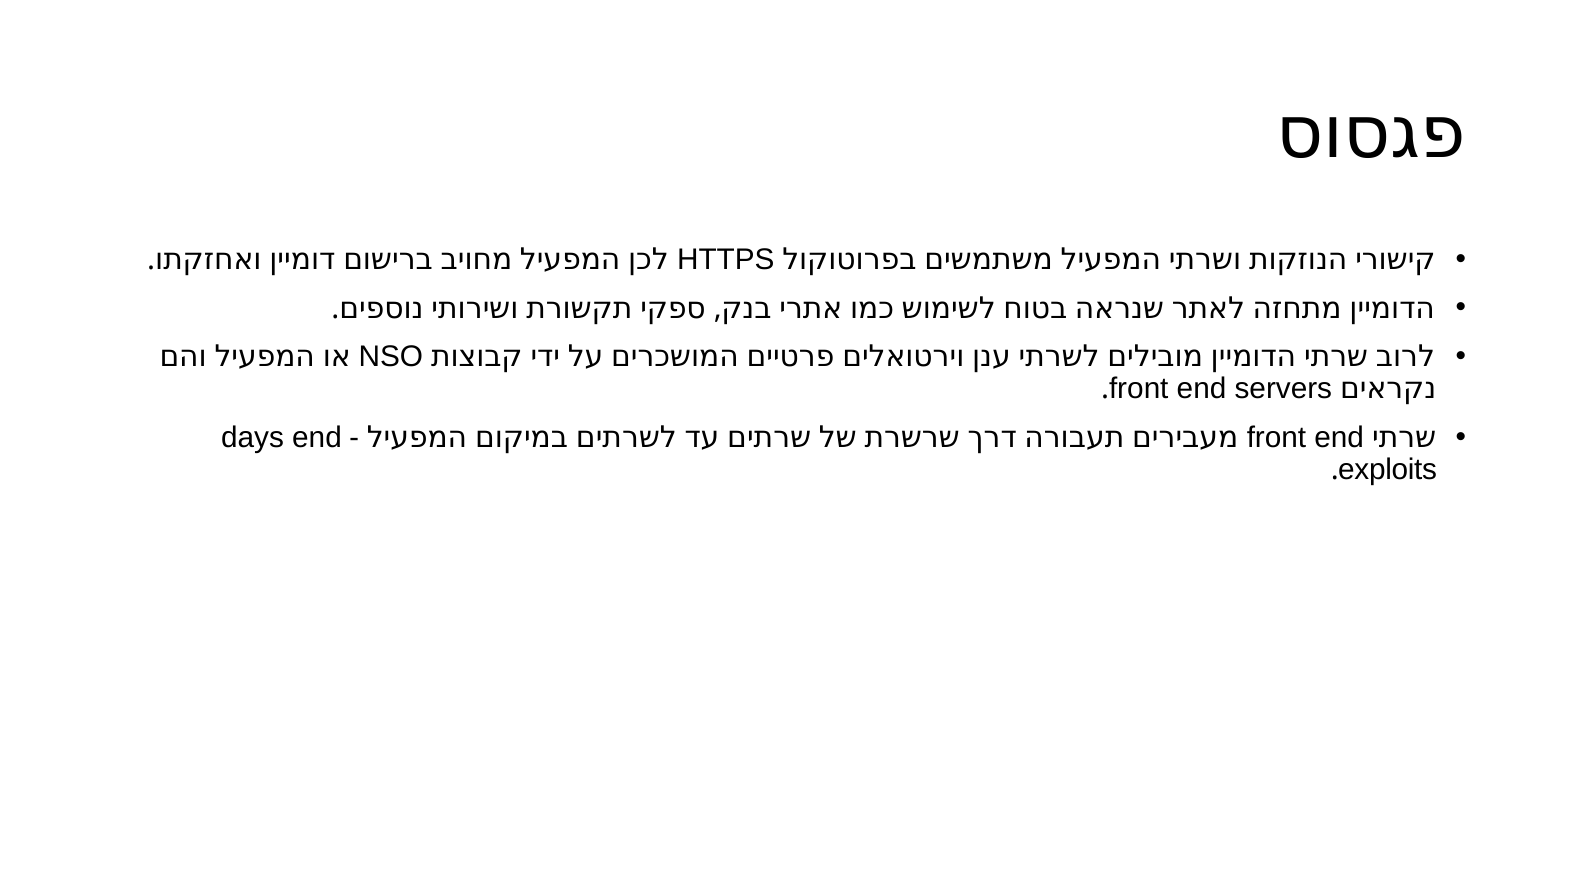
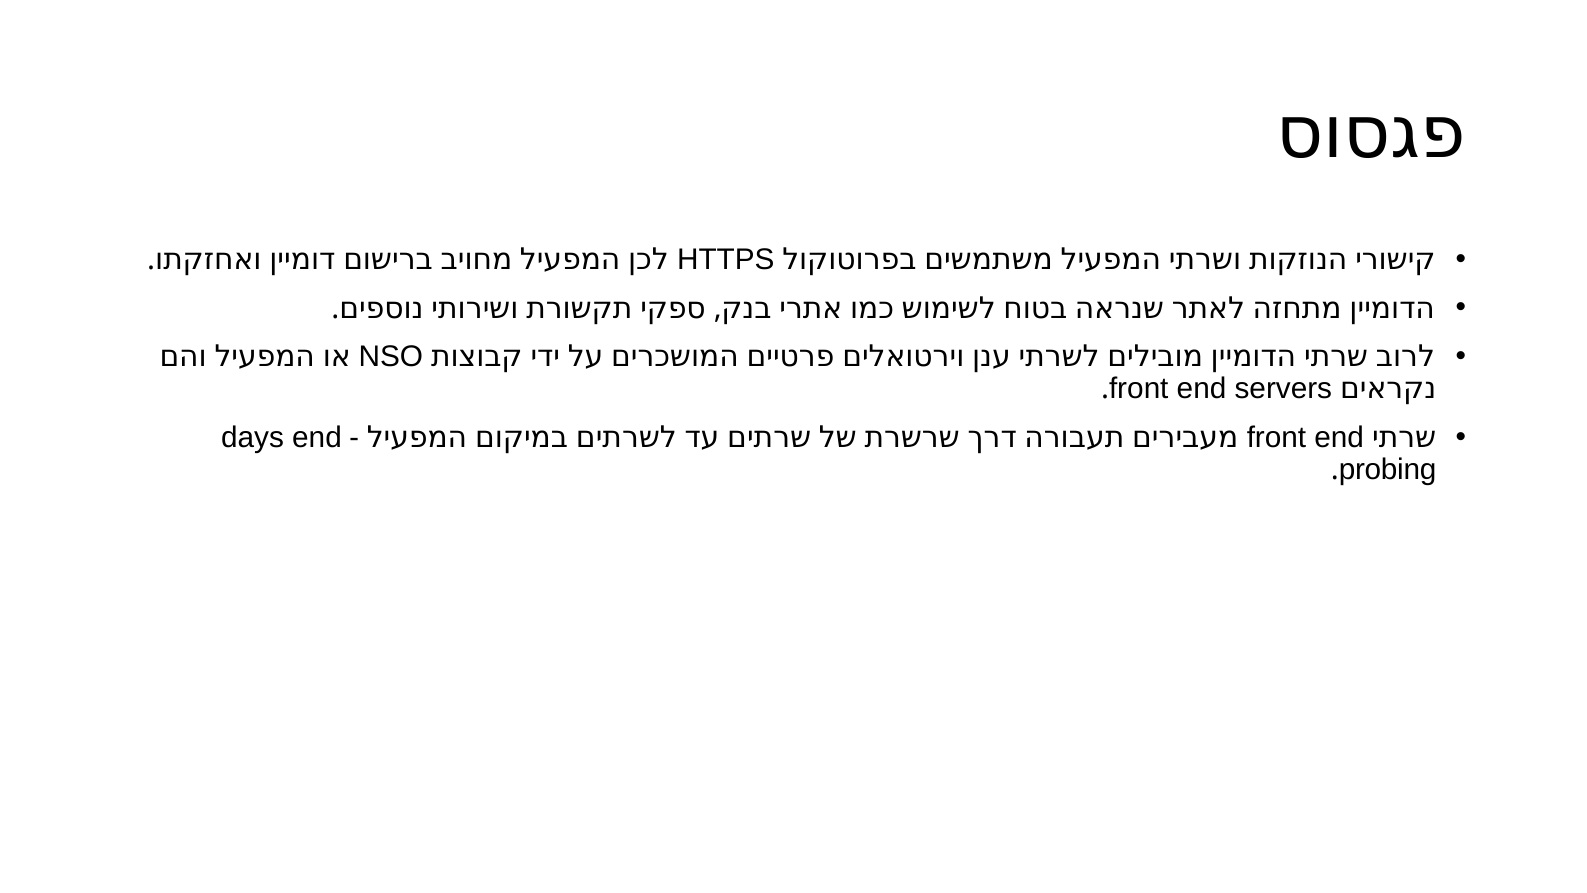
exploits: exploits -> probing (1388, 470)
